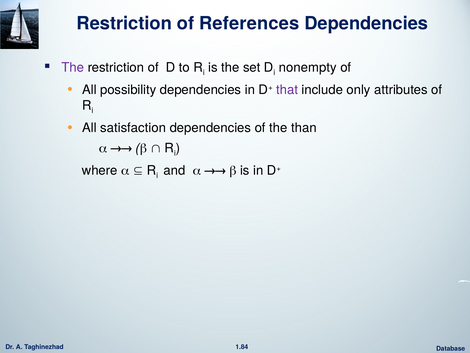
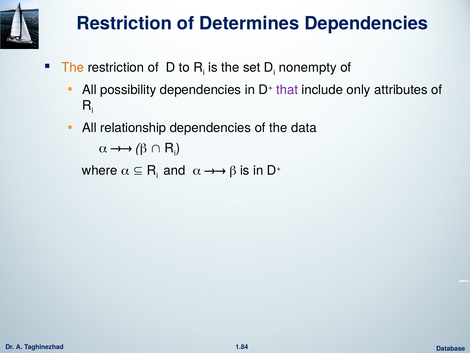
References: References -> Determines (249, 23)
The colour: purple -> orange (73, 67)
satisfaction: satisfaction -> relationship (133, 128)
than: than -> data (304, 128)
